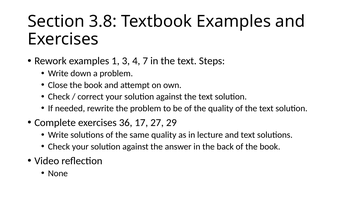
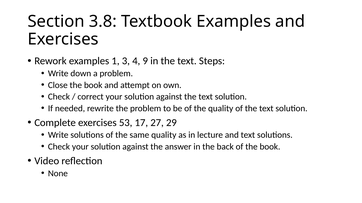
7: 7 -> 9 (145, 61)
36: 36 -> 53 (126, 123)
